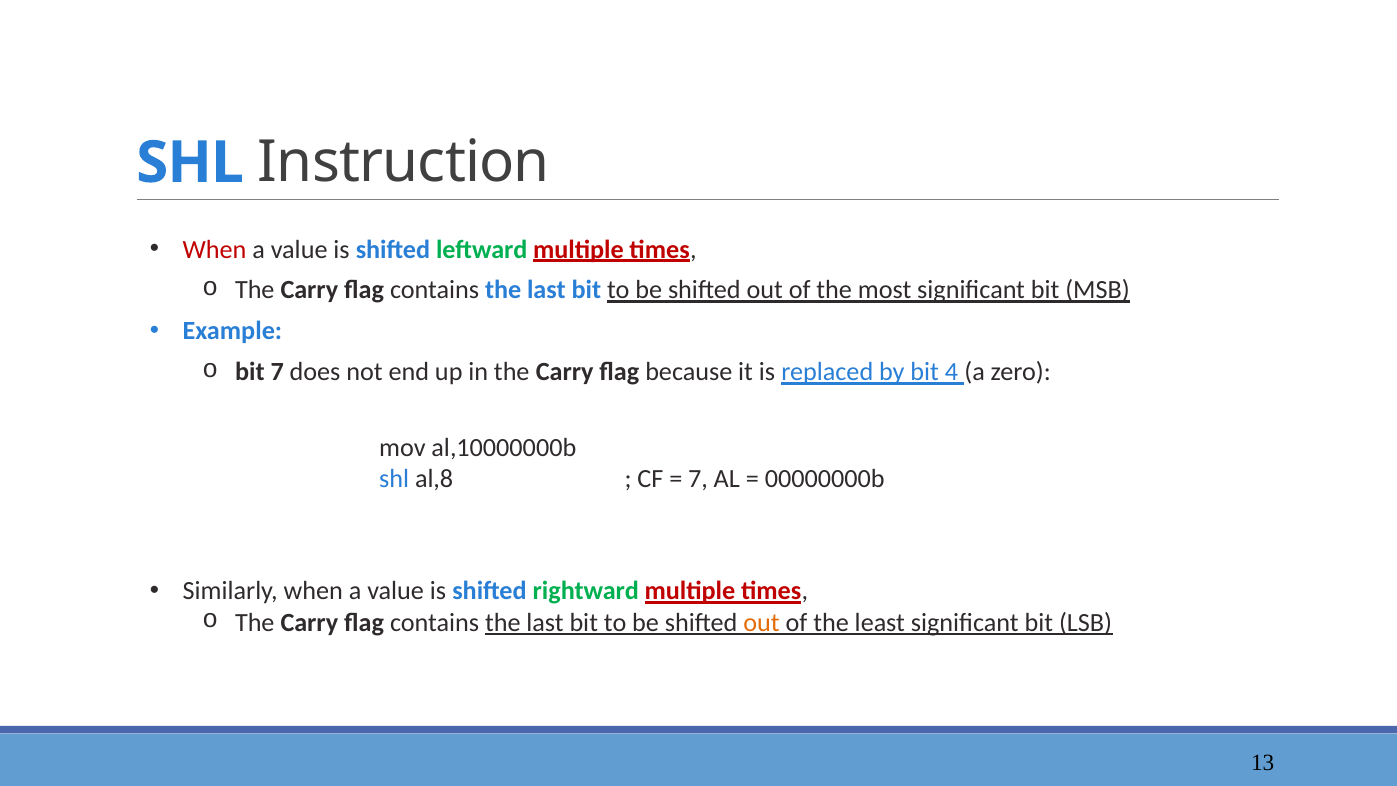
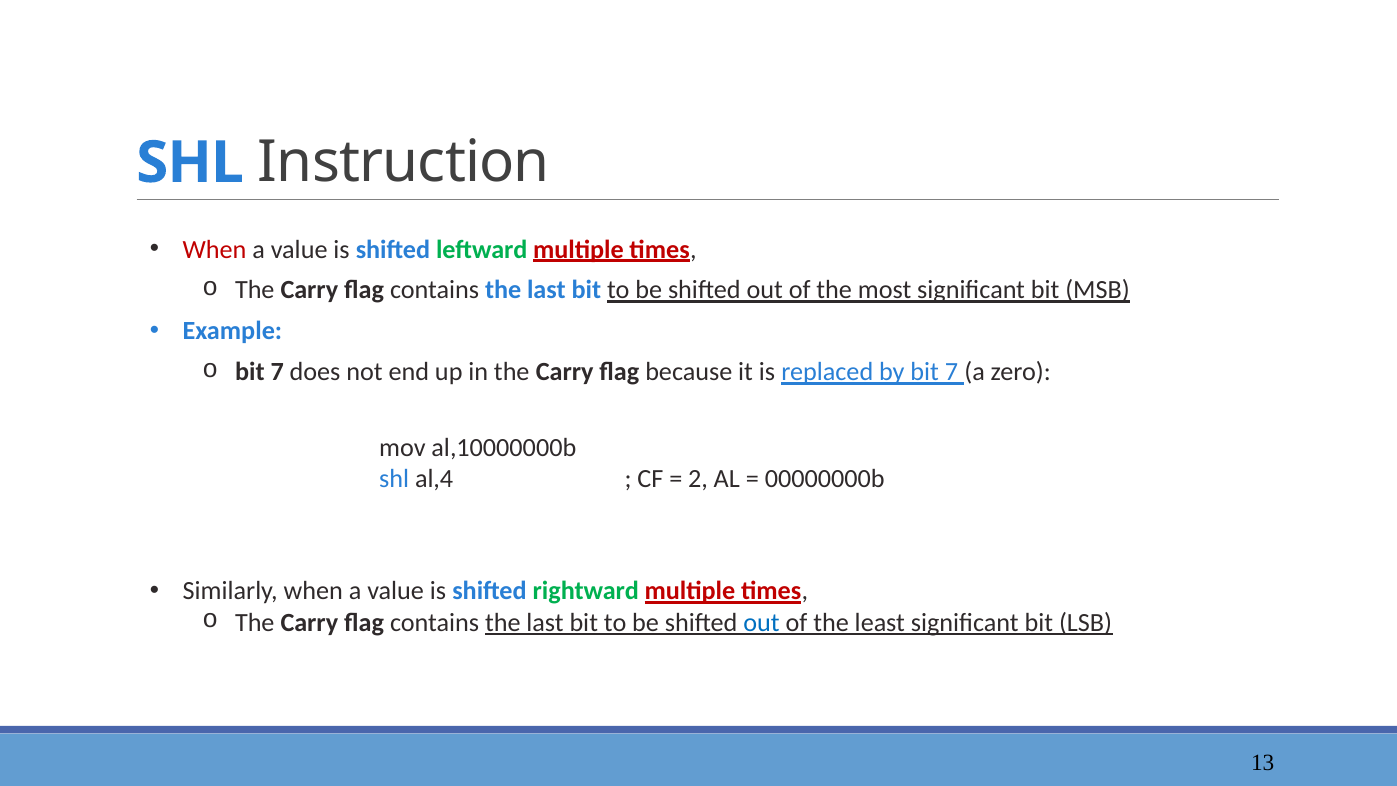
by bit 4: 4 -> 7 (952, 372)
al,8: al,8 -> al,4 (434, 479)
7: 7 -> 2 (698, 479)
out colour: orange -> blue (762, 623)
